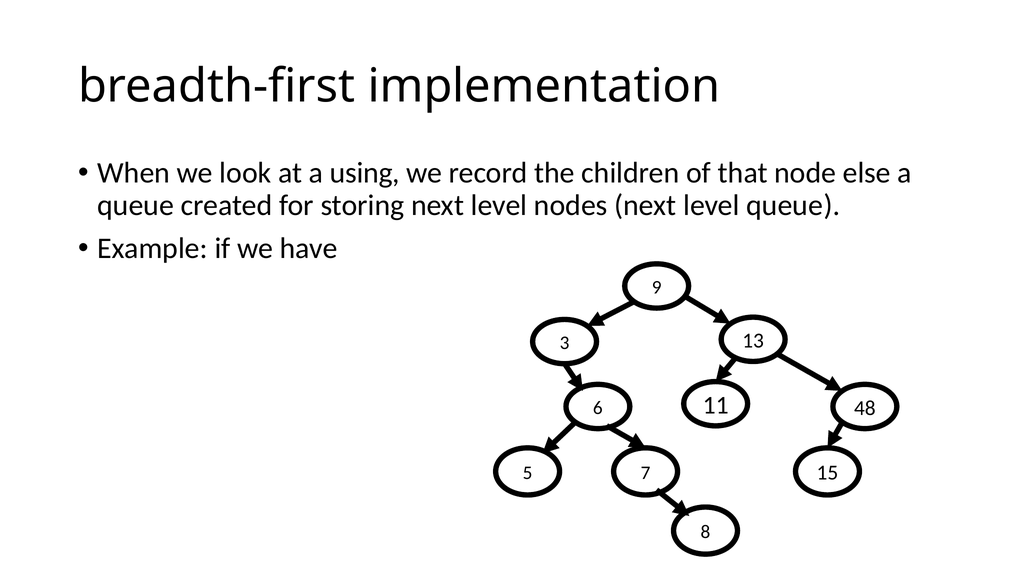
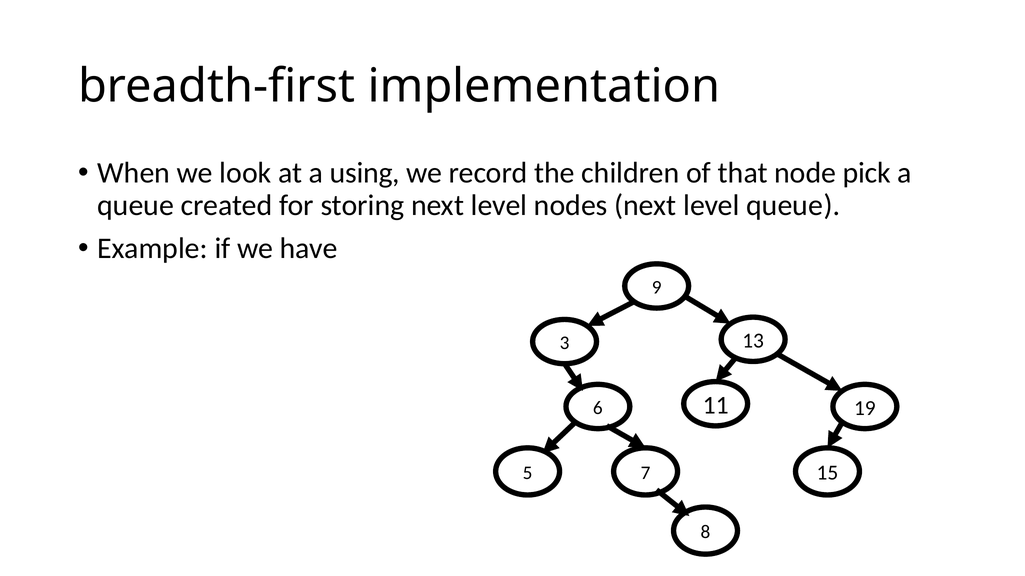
else: else -> pick (867, 173)
48: 48 -> 19 (865, 408)
